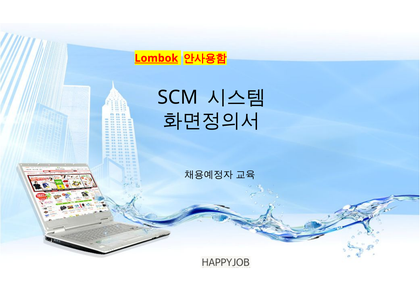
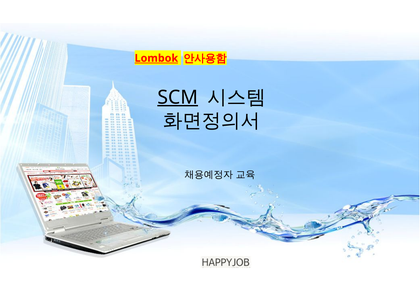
SCM underline: none -> present (178, 97)
